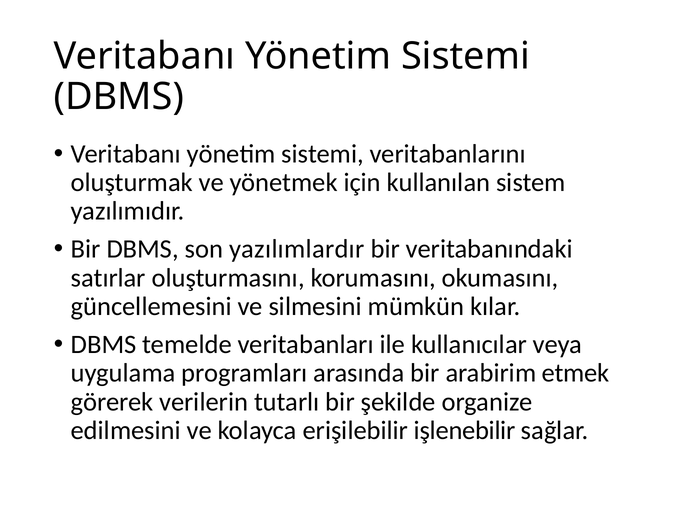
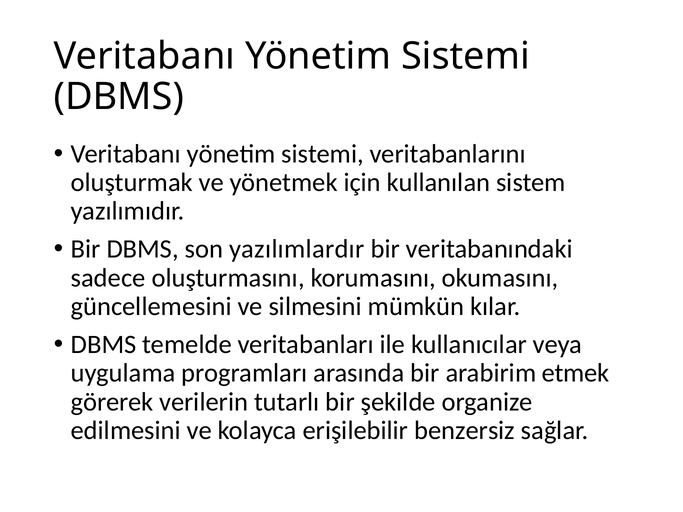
satırlar: satırlar -> sadece (108, 278)
işlenebilir: işlenebilir -> benzersiz (465, 431)
